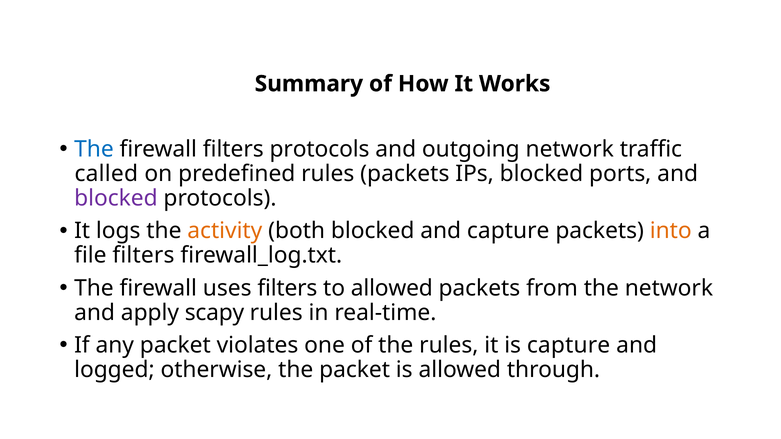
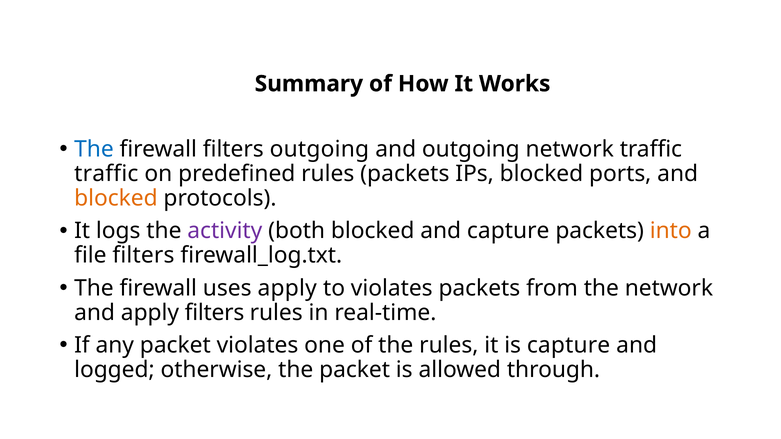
filters protocols: protocols -> outgoing (319, 149)
called: called -> traffic (106, 174)
blocked colour: purple -> orange (116, 198)
activity colour: orange -> purple (225, 231)
uses filters: filters -> apply (287, 288)
to allowed: allowed -> violates (392, 288)
apply scapy: scapy -> filters (214, 313)
